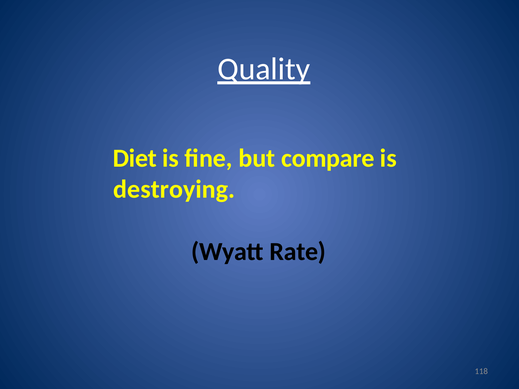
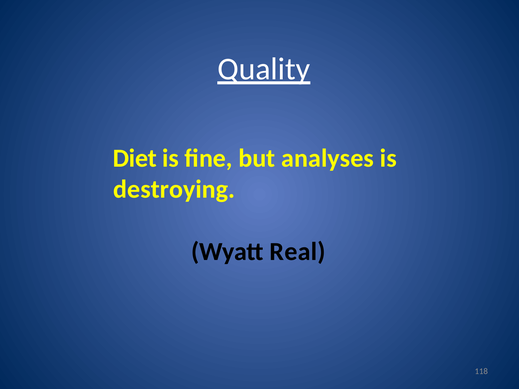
compare: compare -> analyses (328, 158)
Rate: Rate -> Real (298, 252)
